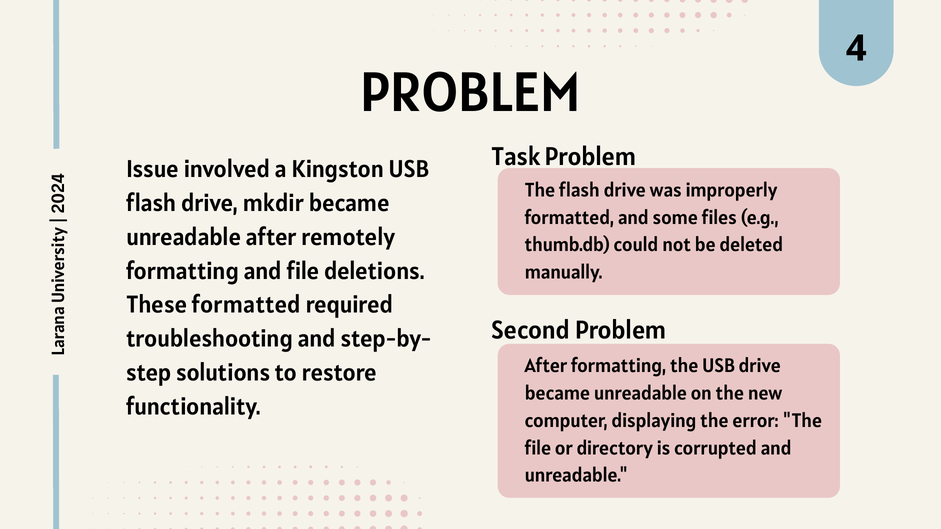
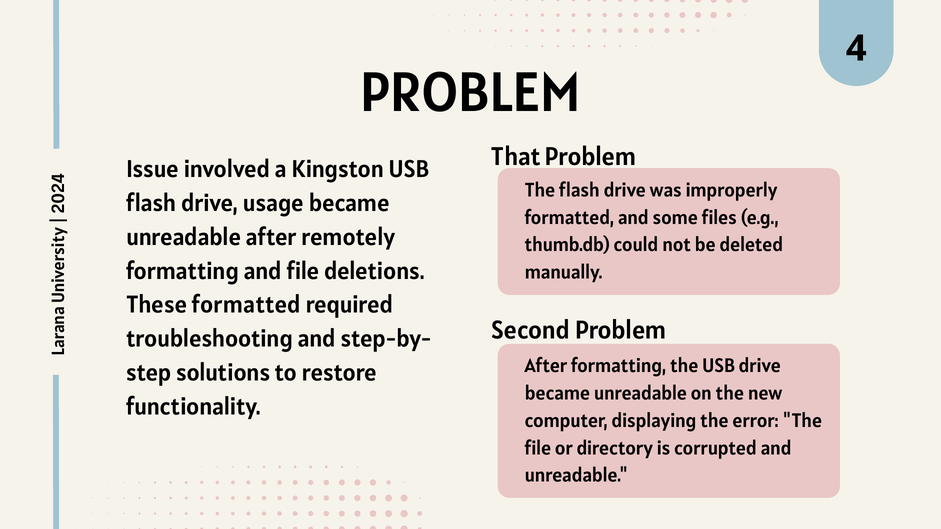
Task: Task -> That (516, 157)
mkdir: mkdir -> usage (273, 203)
